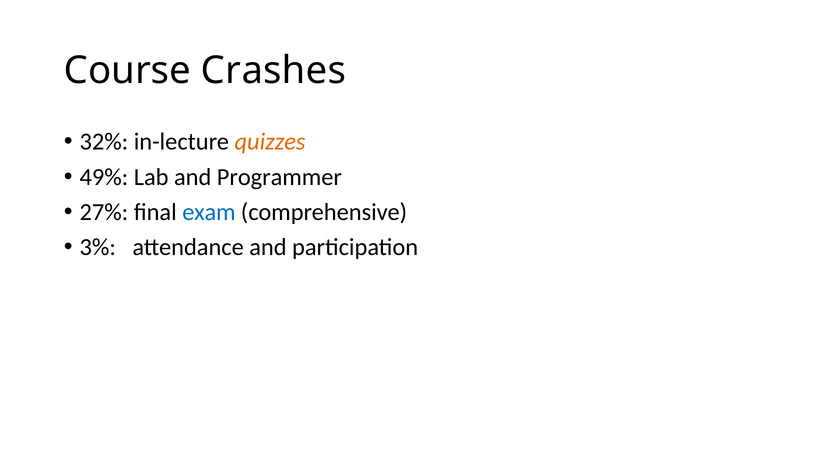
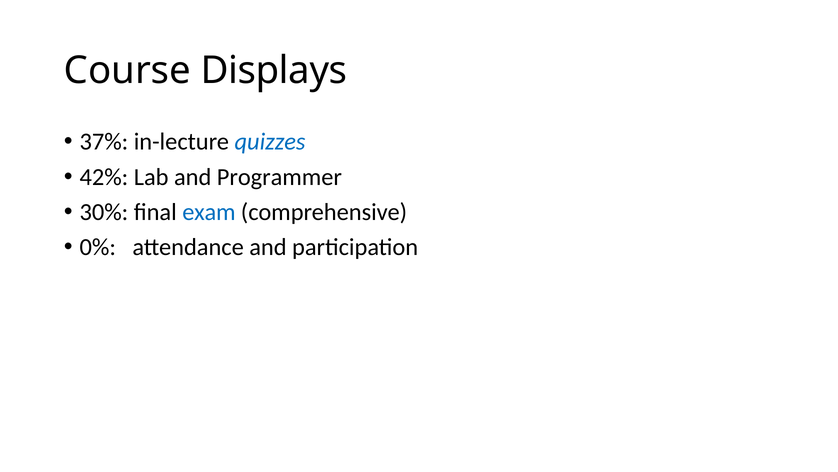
Crashes: Crashes -> Displays (274, 70)
32%: 32% -> 37% (104, 142)
quizzes colour: orange -> blue (270, 142)
49%: 49% -> 42% (104, 177)
27%: 27% -> 30% (104, 212)
3%: 3% -> 0% (98, 247)
